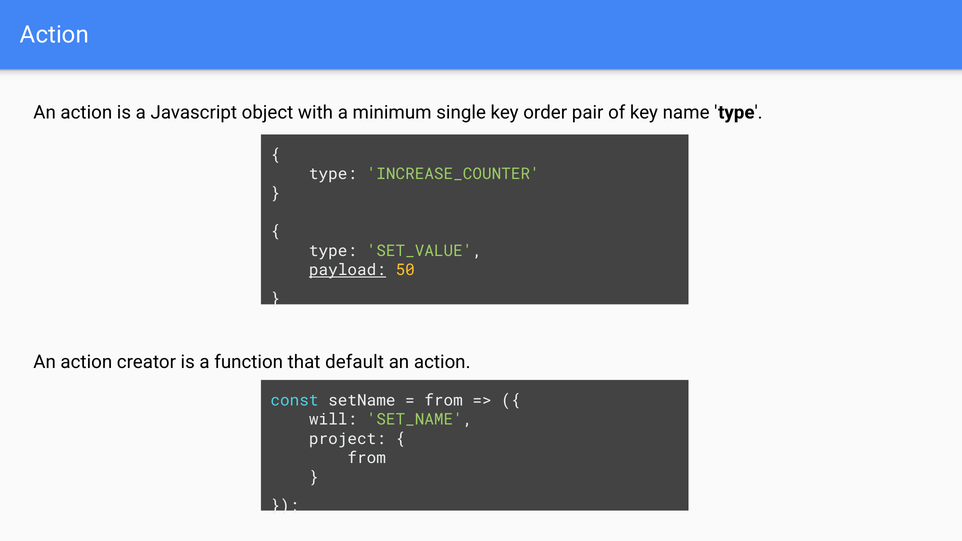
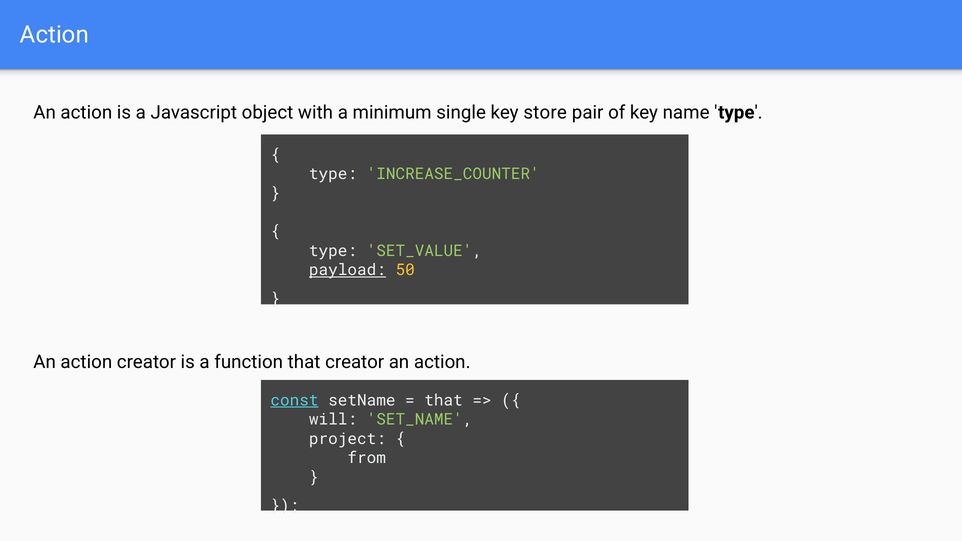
order: order -> store (545, 112)
that default: default -> creator (355, 362)
const underline: none -> present (295, 400)
from: from -> that (444, 400)
